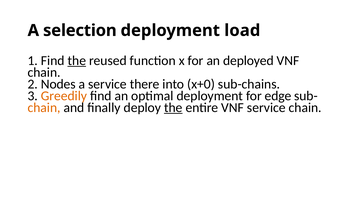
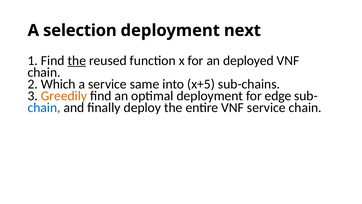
load: load -> next (242, 30)
Nodes: Nodes -> Which (58, 84)
there: there -> same (145, 84)
x+0: x+0 -> x+5 (201, 84)
chain colour: orange -> blue (44, 107)
the underline: present -> none (173, 107)
